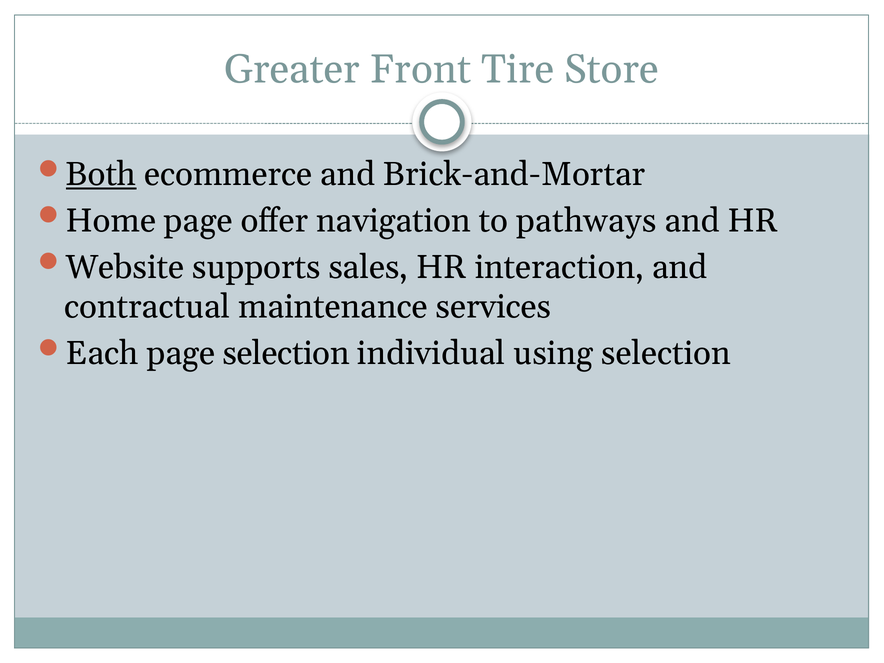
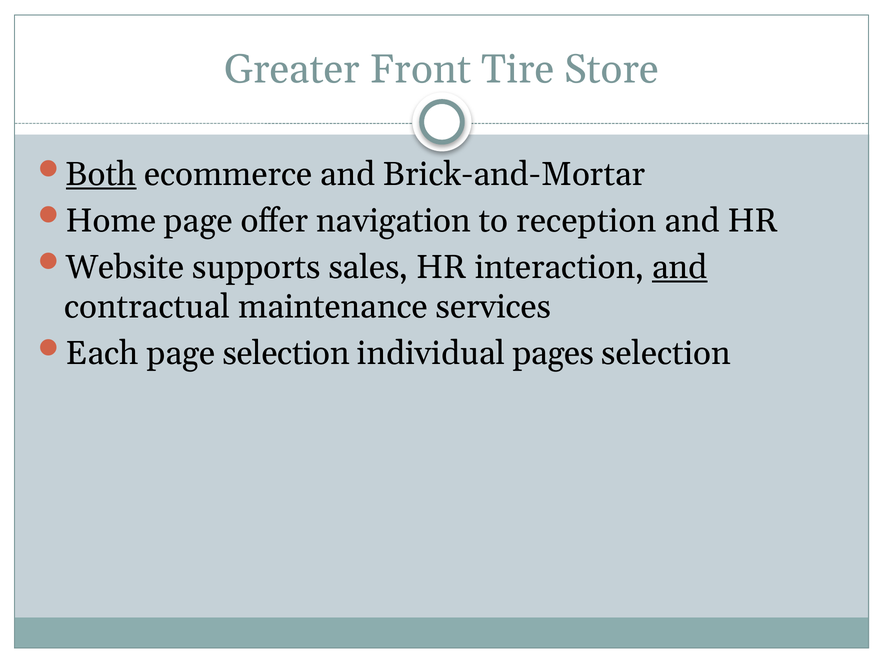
pathways: pathways -> reception (586, 221)
and underline: none -> present (680, 267)
using: using -> pages (554, 353)
